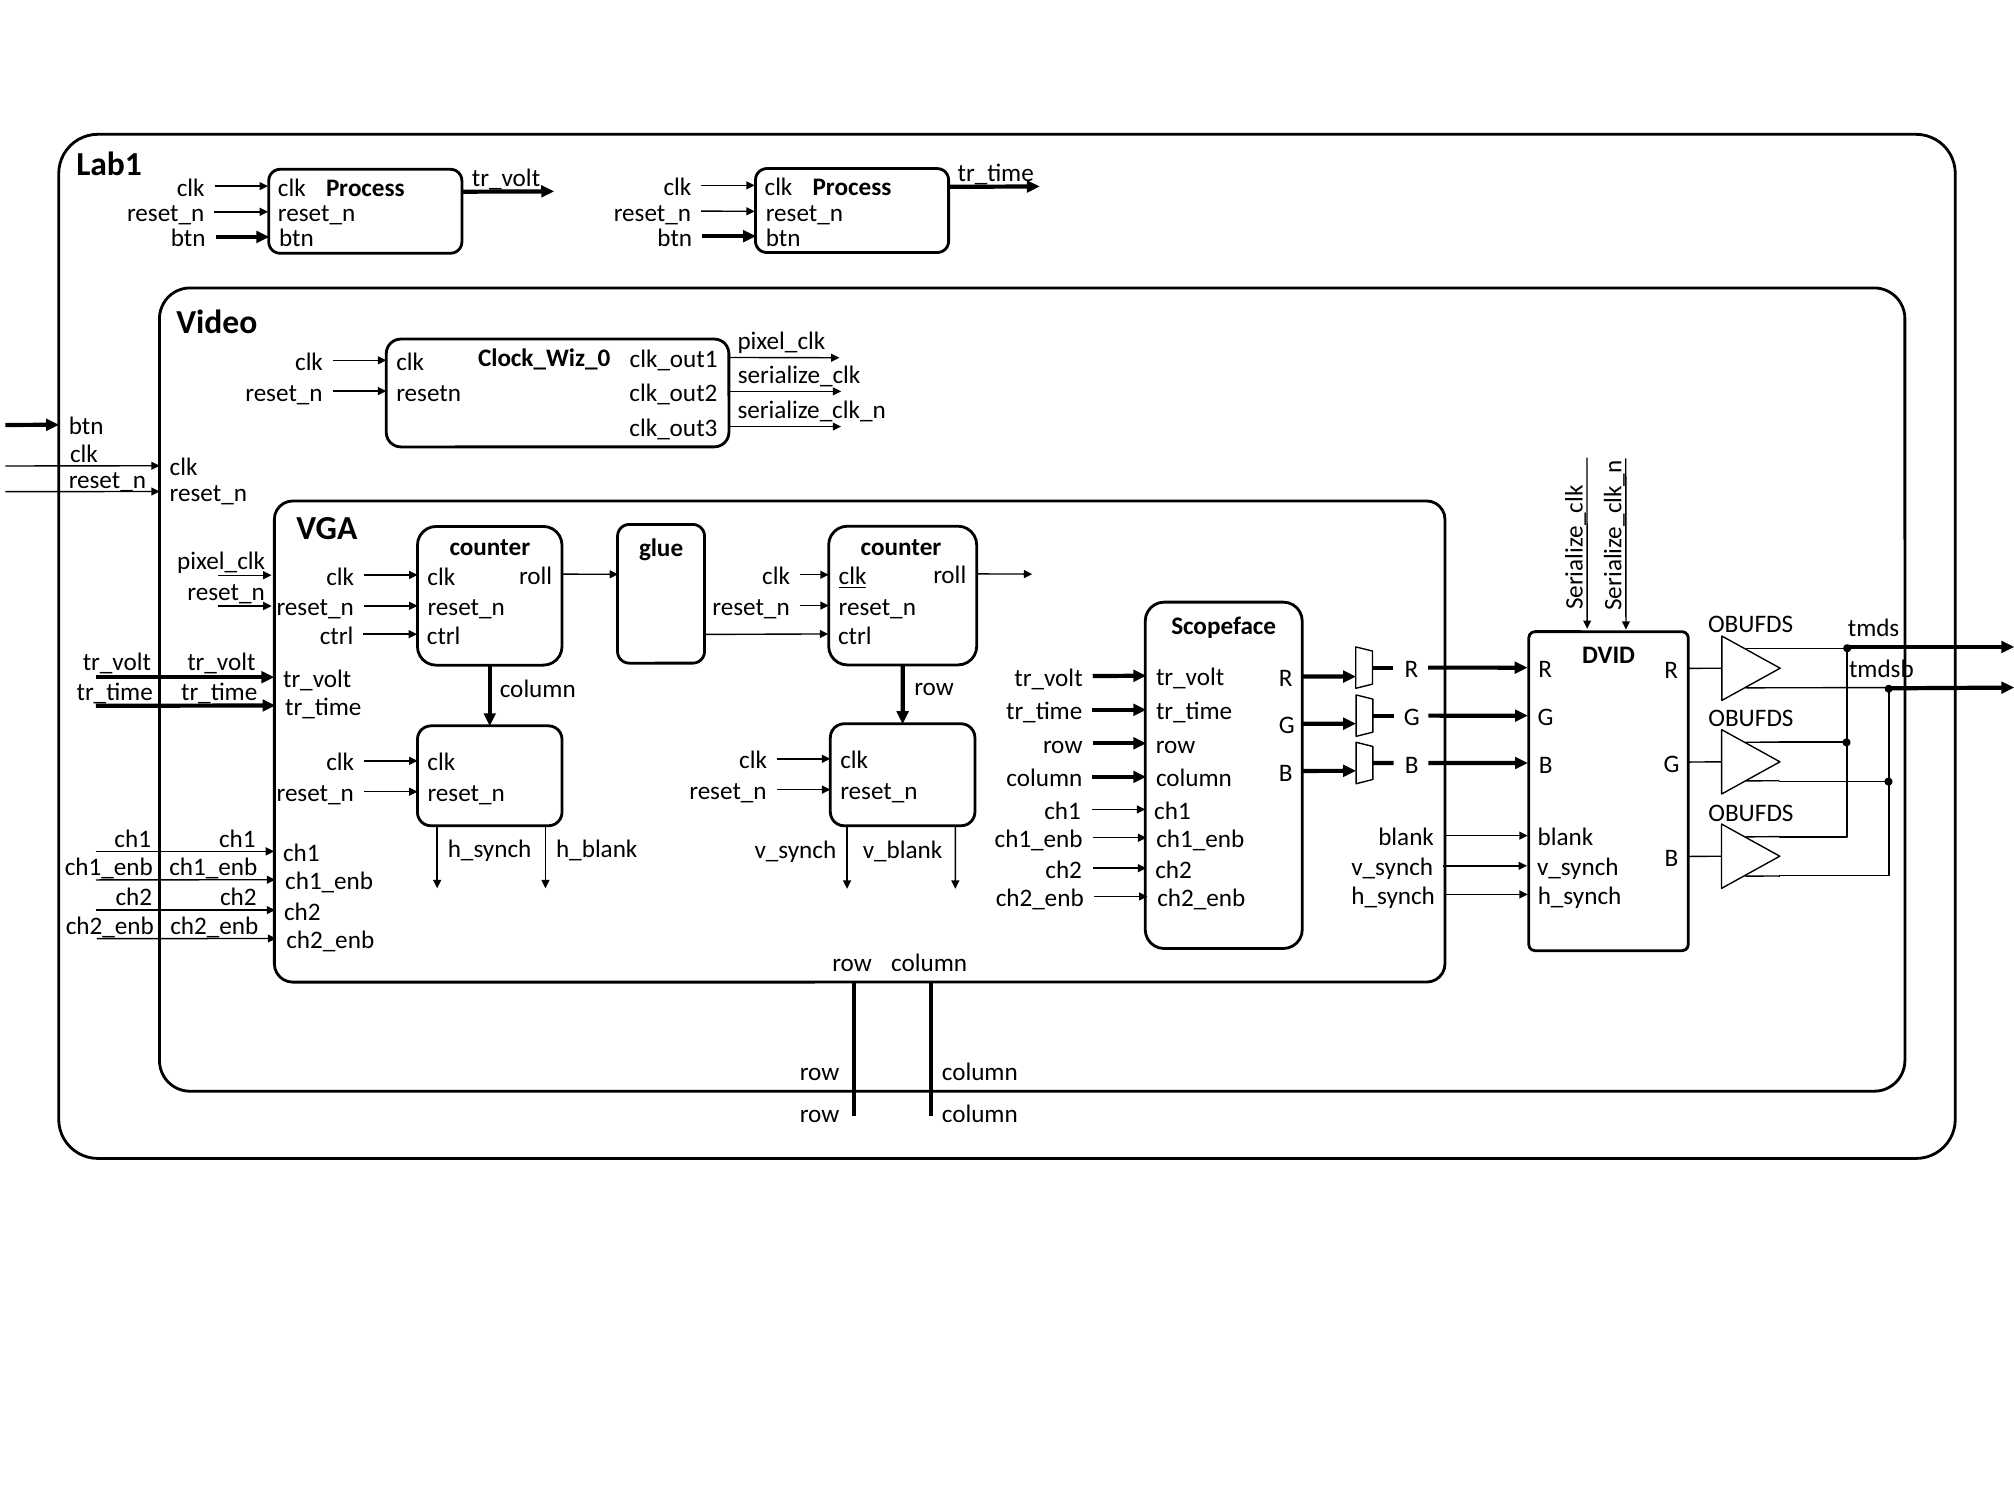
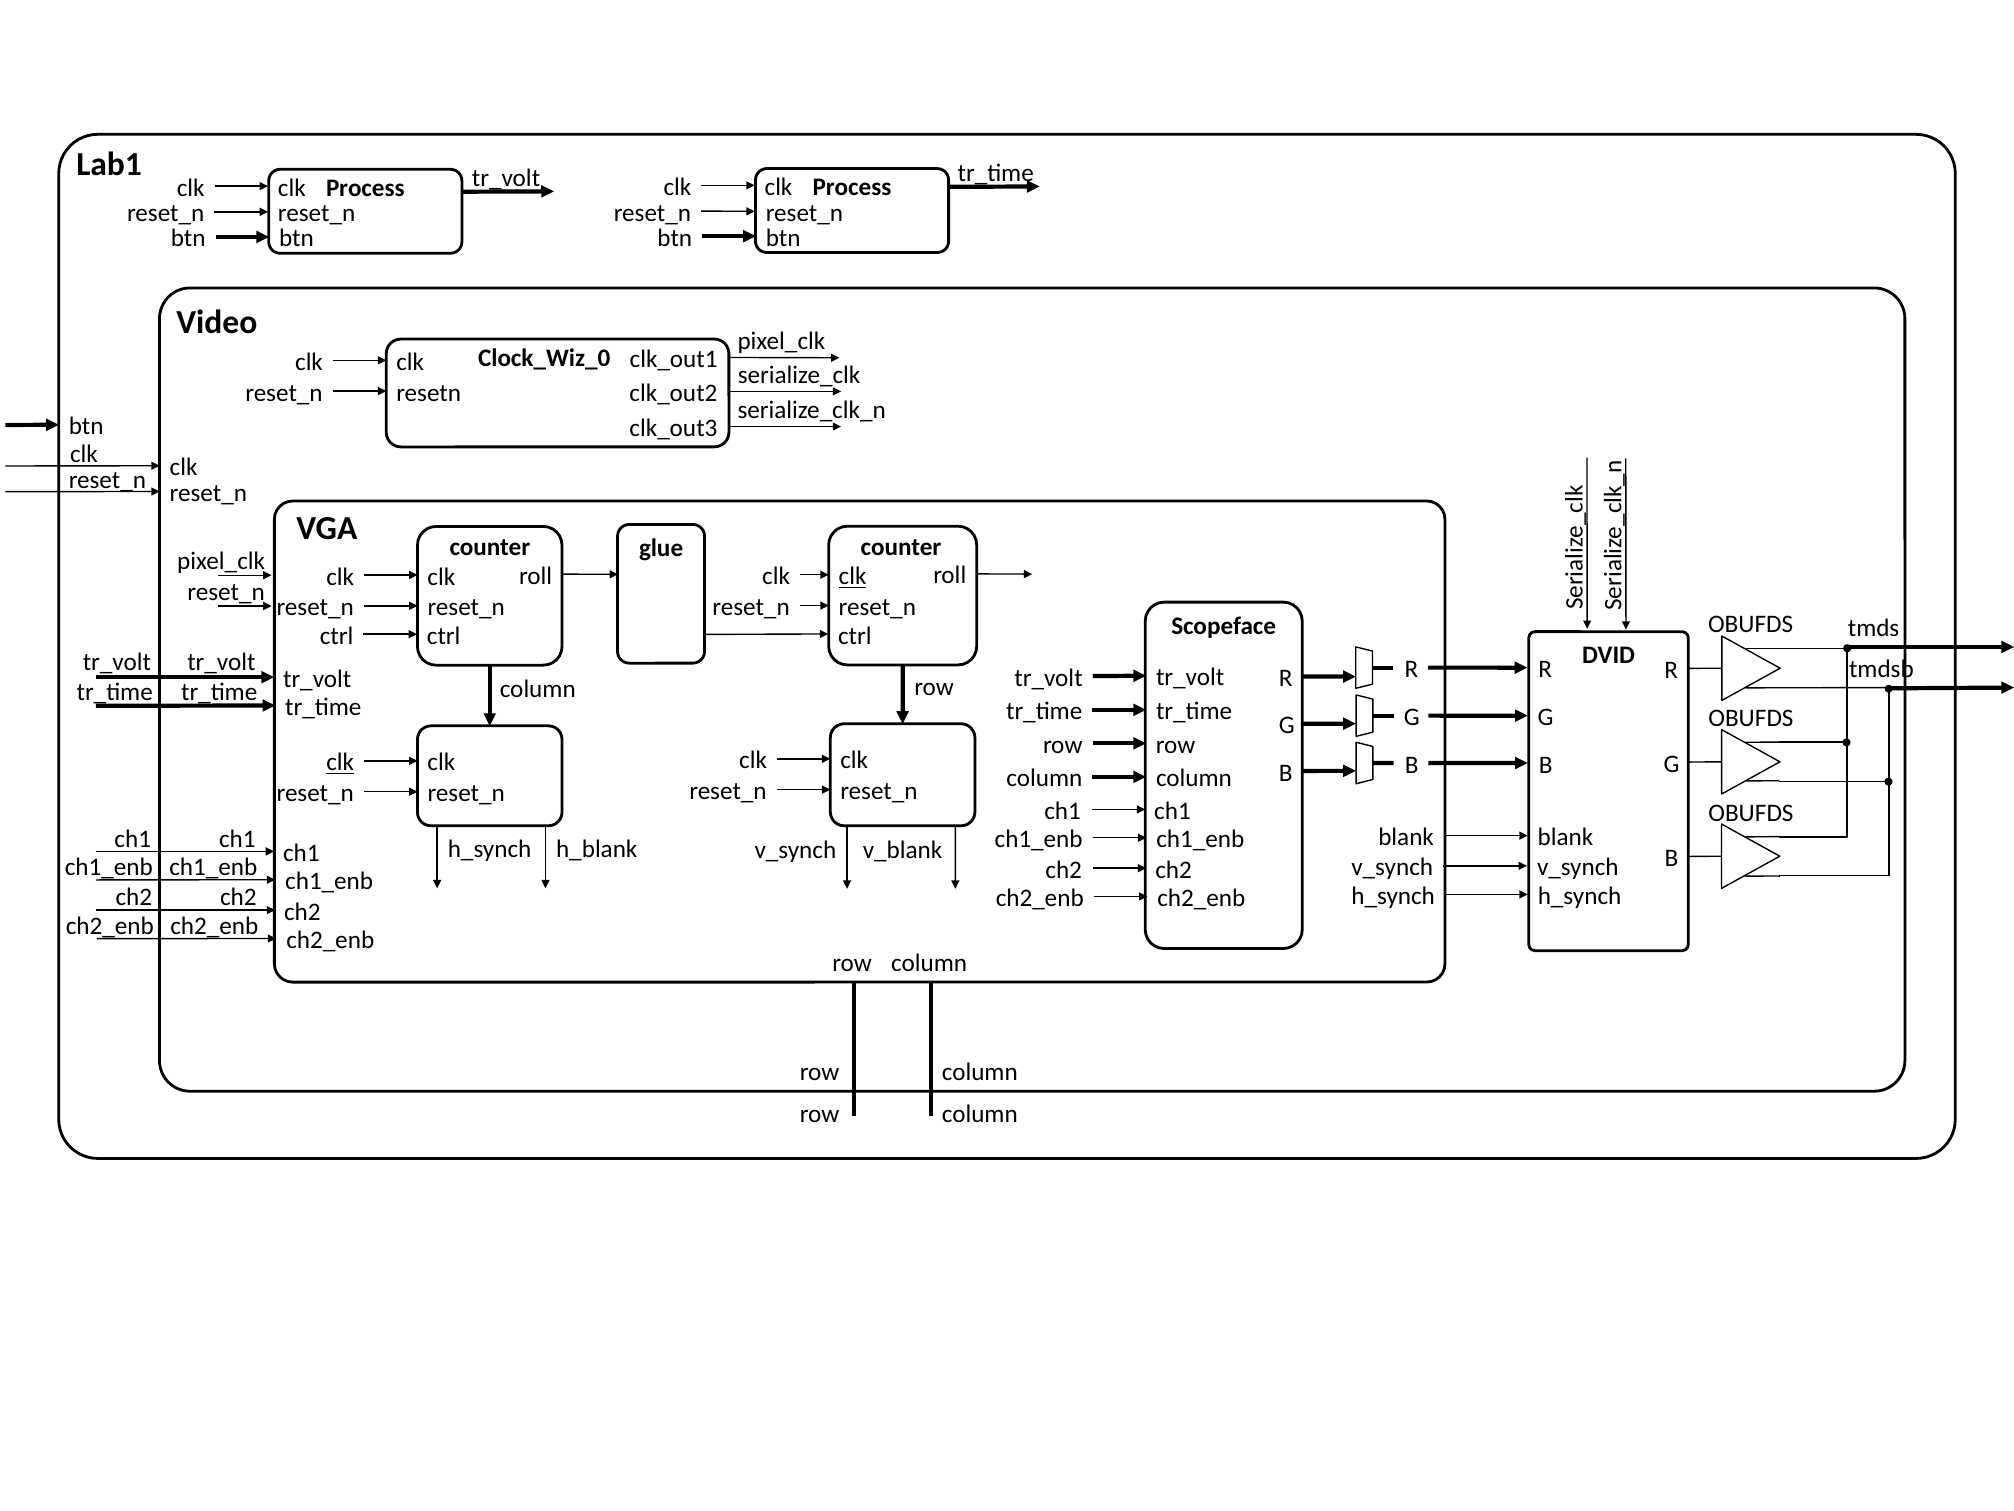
clk underline: none -> present (340, 762)
